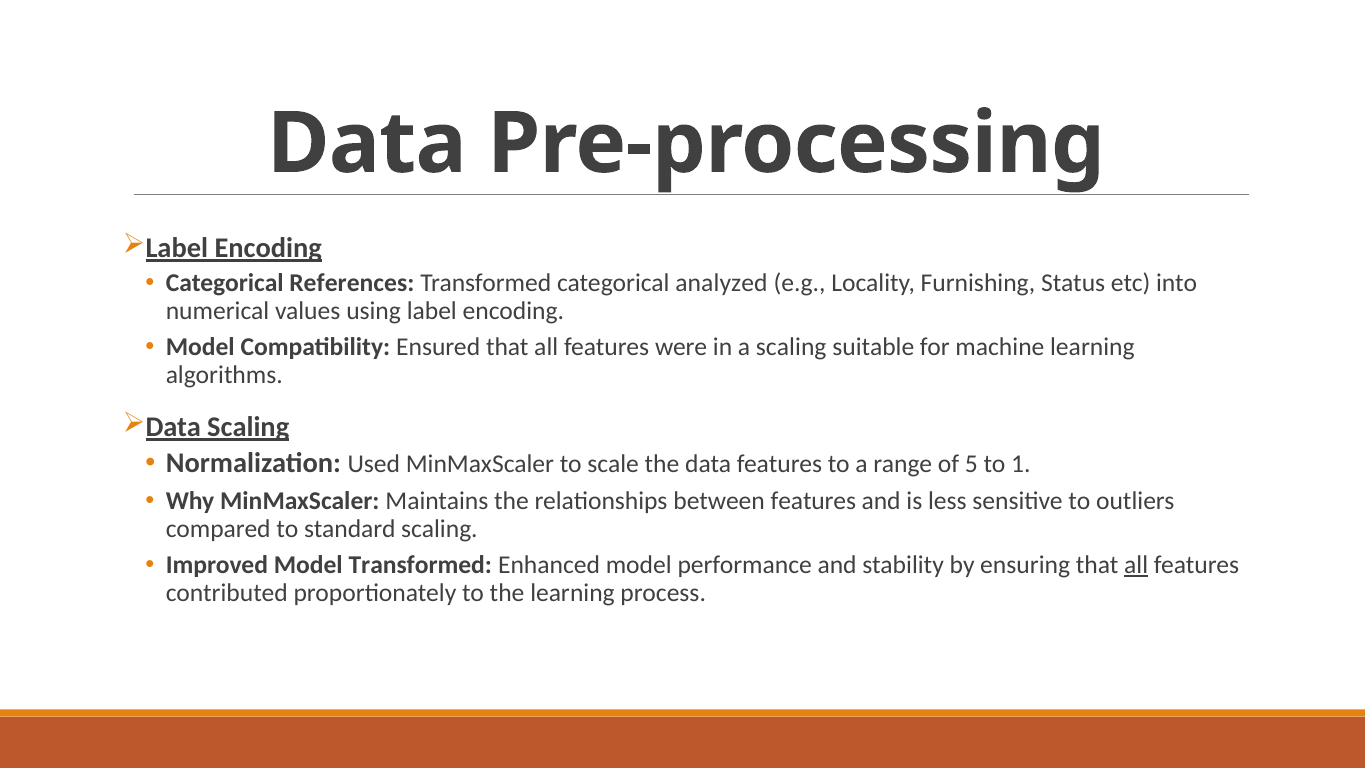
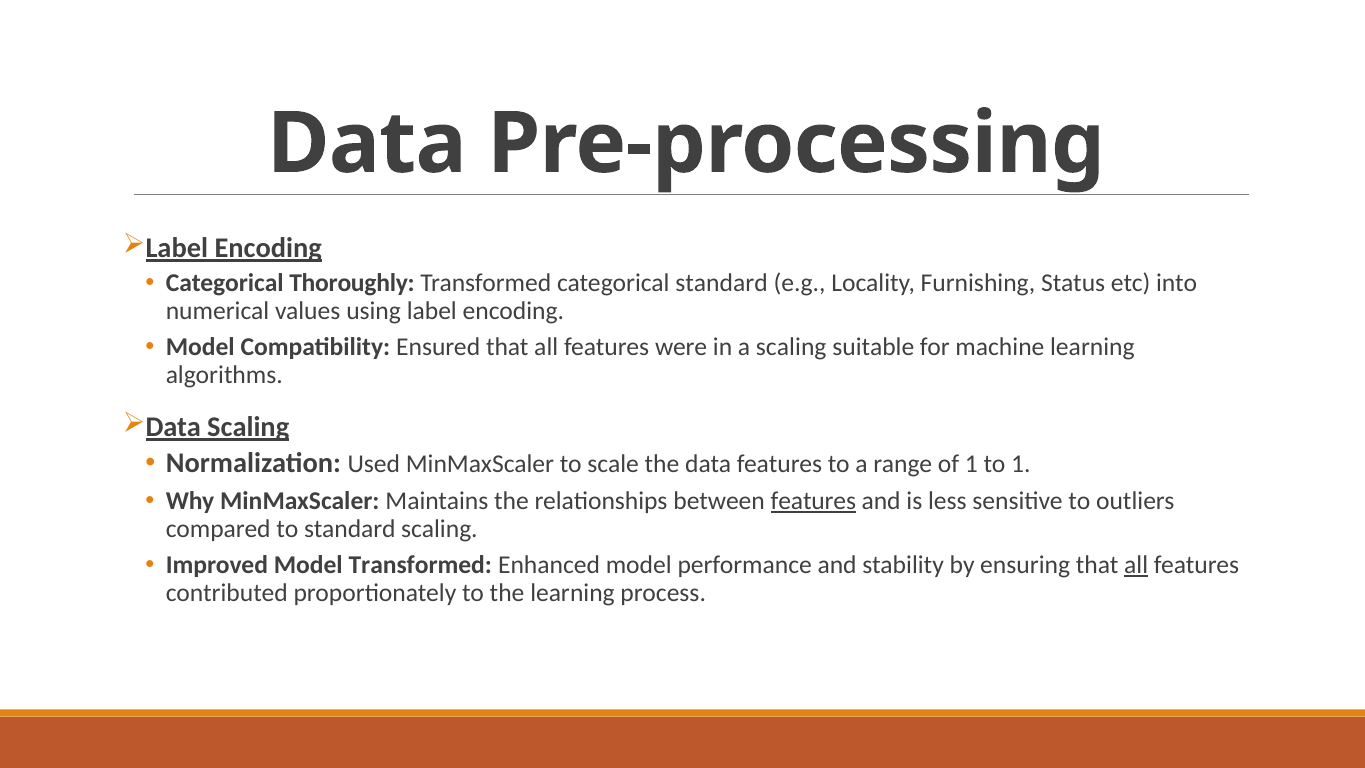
References: References -> Thoroughly (352, 283)
categorical analyzed: analyzed -> standard (722, 283)
of 5: 5 -> 1 (971, 464)
features underline: none -> present (813, 501)
